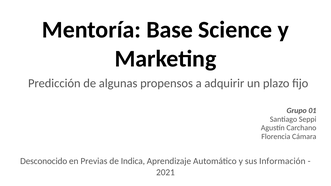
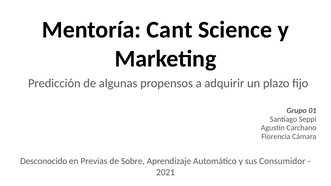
Base: Base -> Cant (169, 30)
Indica: Indica -> Sobre (133, 161)
Información: Información -> Consumidor (282, 161)
